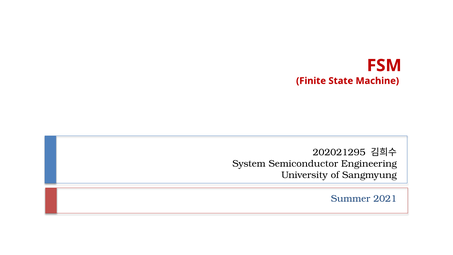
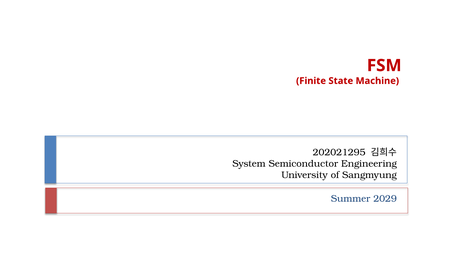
2021: 2021 -> 2029 (385, 198)
